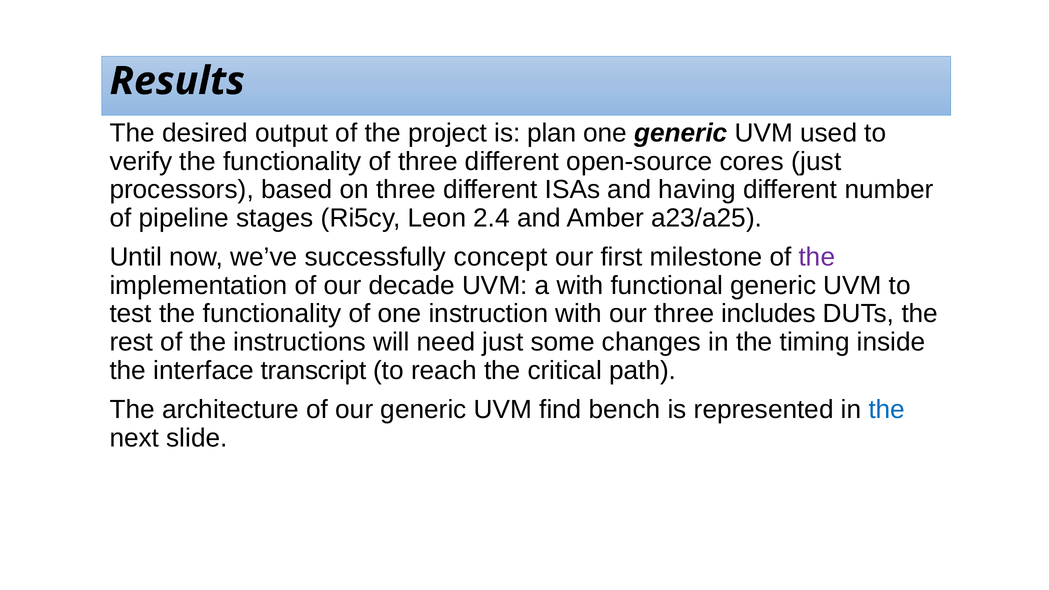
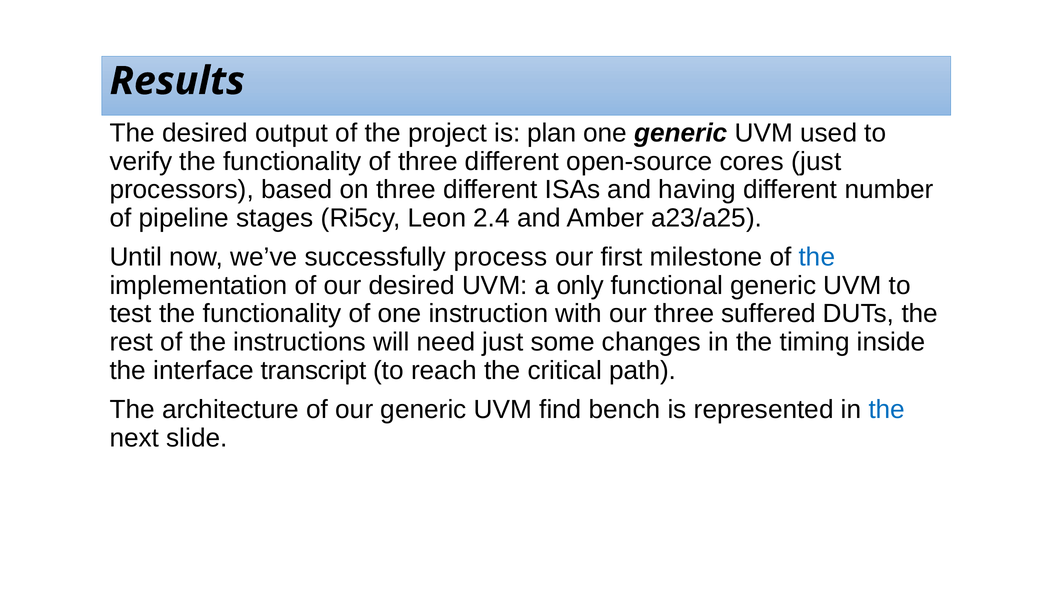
concept: concept -> process (501, 257)
the colour: purple -> blue (817, 257)
our decade: decade -> desired (412, 286)
a with: with -> only (580, 286)
includes: includes -> suffered (769, 314)
